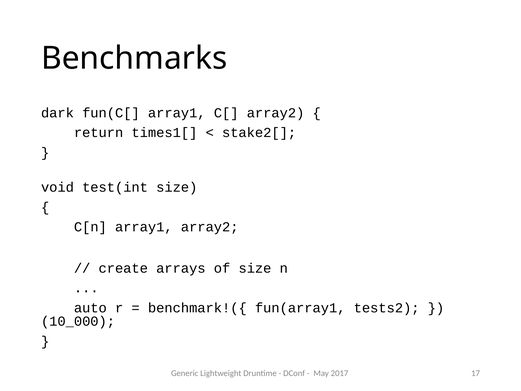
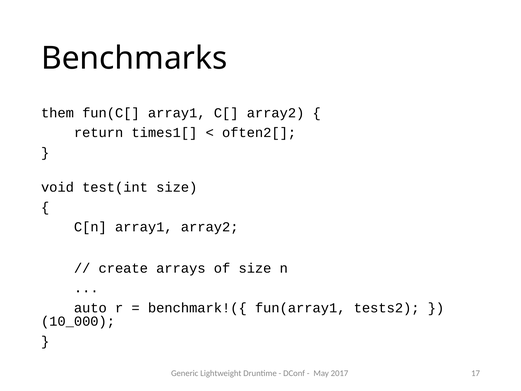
dark: dark -> them (57, 113)
stake2[: stake2[ -> often2[ (259, 133)
